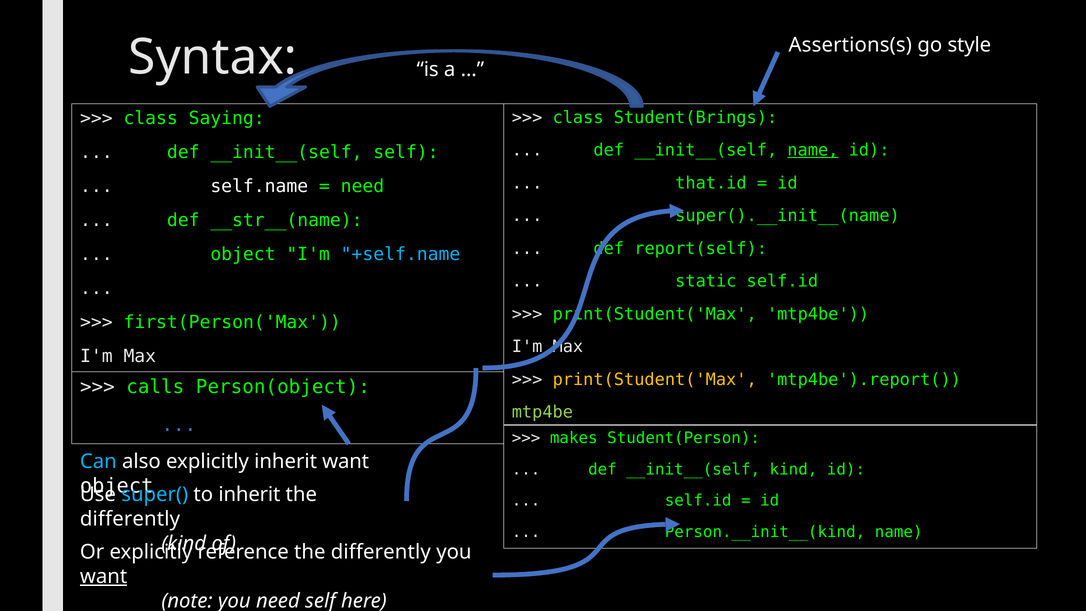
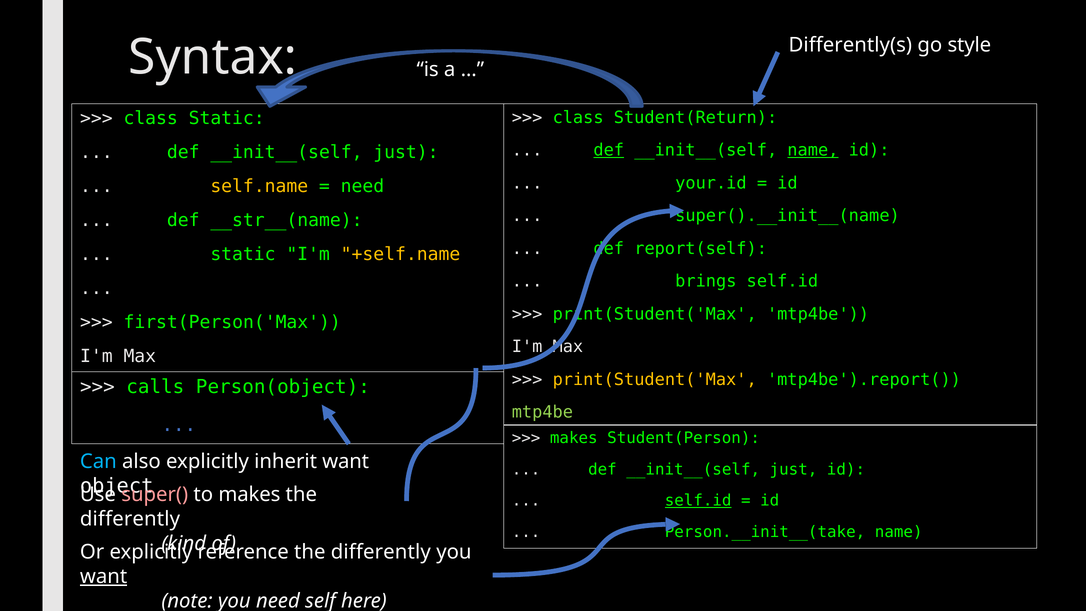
Assertions(s: Assertions(s -> Differently(s (850, 45)
Student(Brings: Student(Brings -> Student(Return (696, 118)
class Saying: Saying -> Static (227, 118)
def underline: none -> present (609, 150)
self: self -> just (406, 152)
that.id: that.id -> your.id (711, 183)
self.name colour: white -> yellow (259, 186)
object: object -> static (243, 254)
+self.name colour: light blue -> yellow (400, 254)
static: static -> brings (706, 281)
kind: kind -> just (794, 469)
super( colour: light blue -> pink (155, 494)
to inherit: inherit -> makes (249, 494)
self.id underline: none -> present (698, 501)
Person.__init__(kind: Person.__init__(kind -> Person.__init__(take (765, 532)
